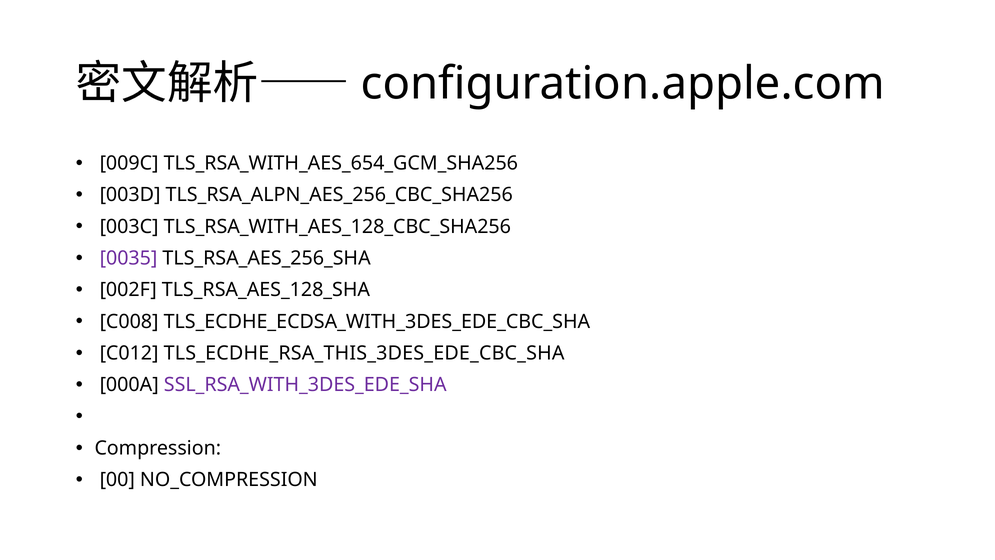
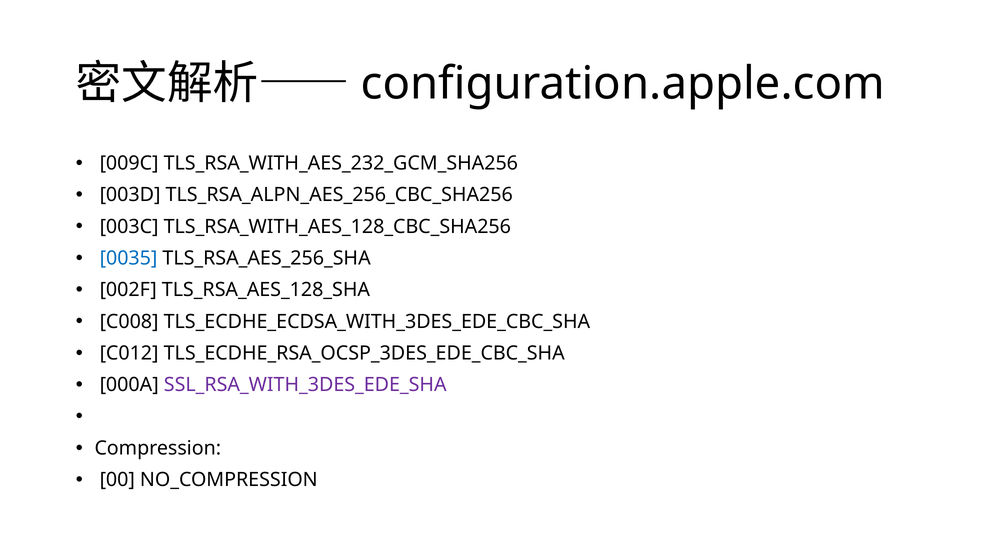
TLS_RSA_WITH_AES_654_GCM_SHA256: TLS_RSA_WITH_AES_654_GCM_SHA256 -> TLS_RSA_WITH_AES_232_GCM_SHA256 (341, 163)
0035 colour: purple -> blue (129, 258)
TLS_ECDHE_RSA_THIS_3DES_EDE_CBC_SHA: TLS_ECDHE_RSA_THIS_3DES_EDE_CBC_SHA -> TLS_ECDHE_RSA_OCSP_3DES_EDE_CBC_SHA (364, 353)
